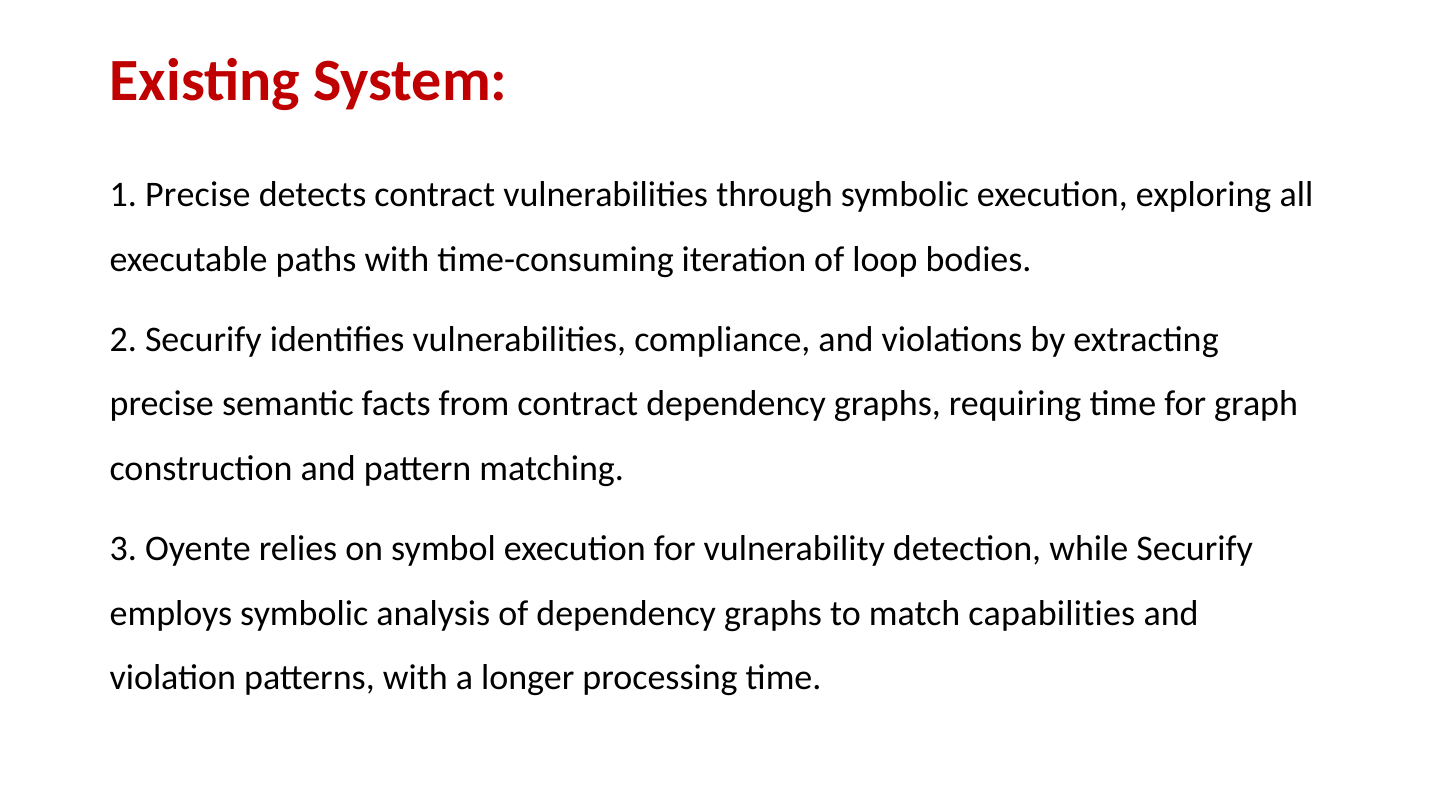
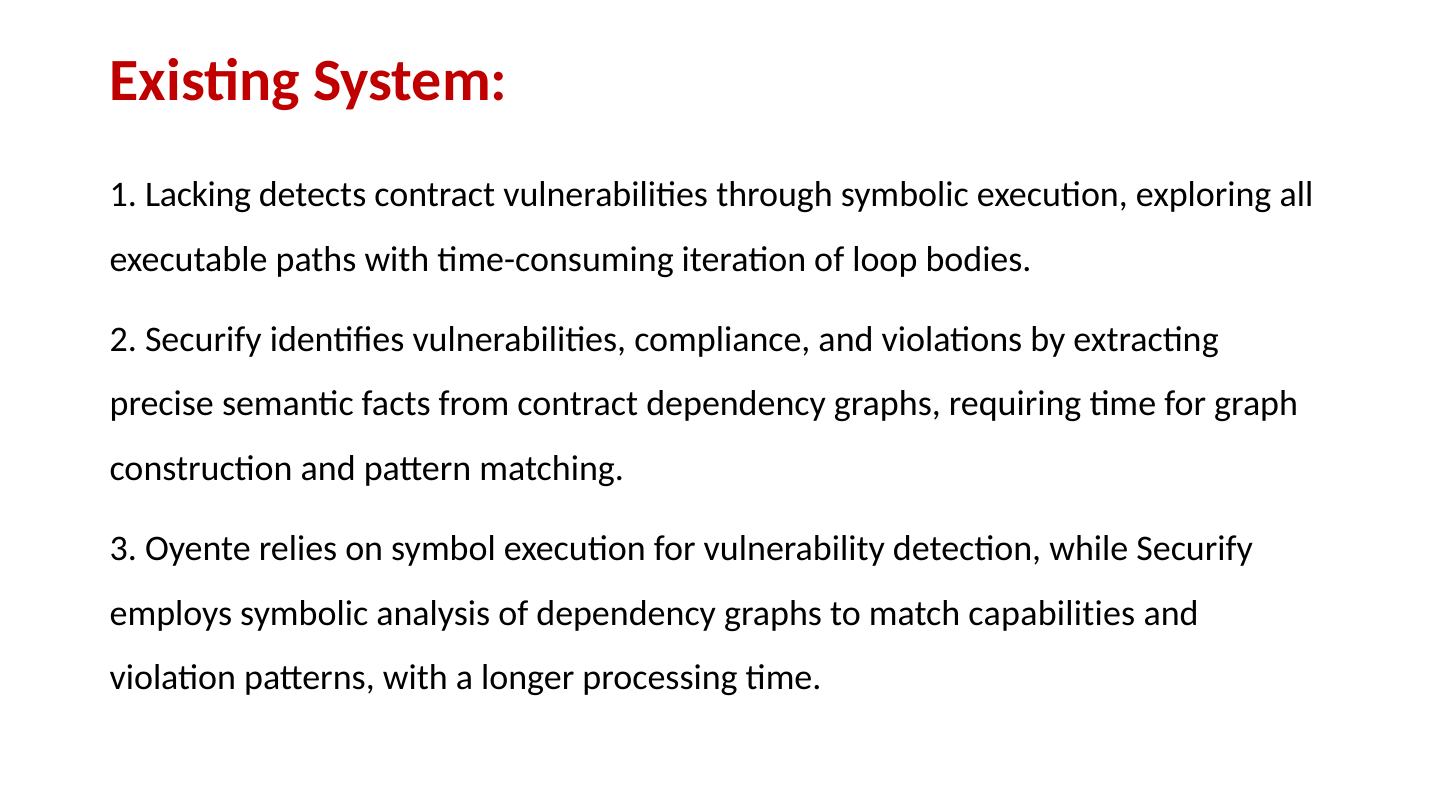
1 Precise: Precise -> Lacking (198, 195)
